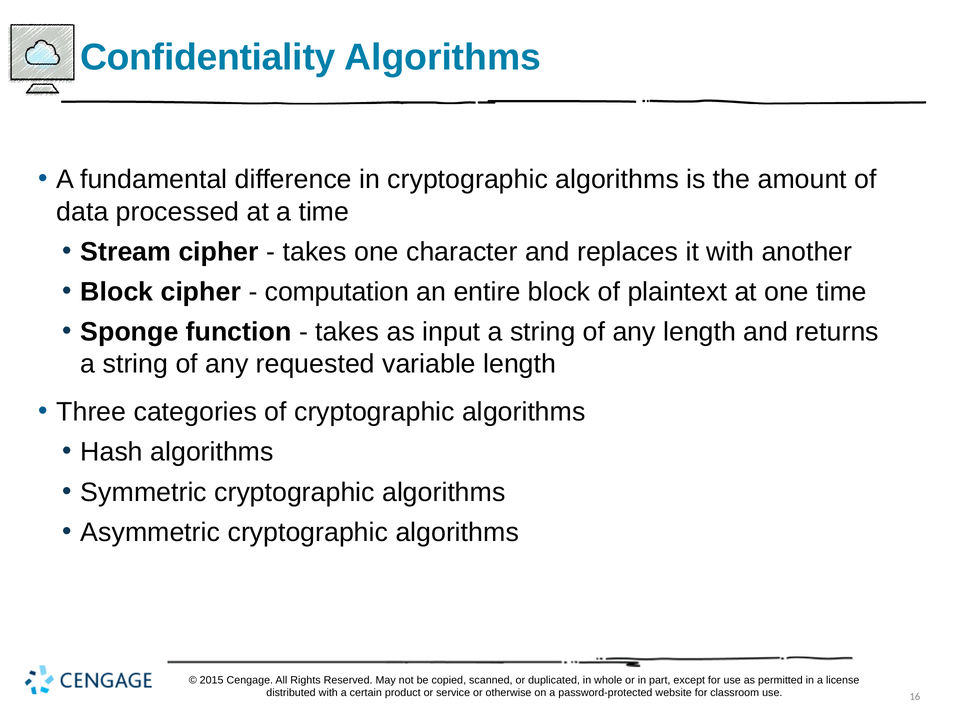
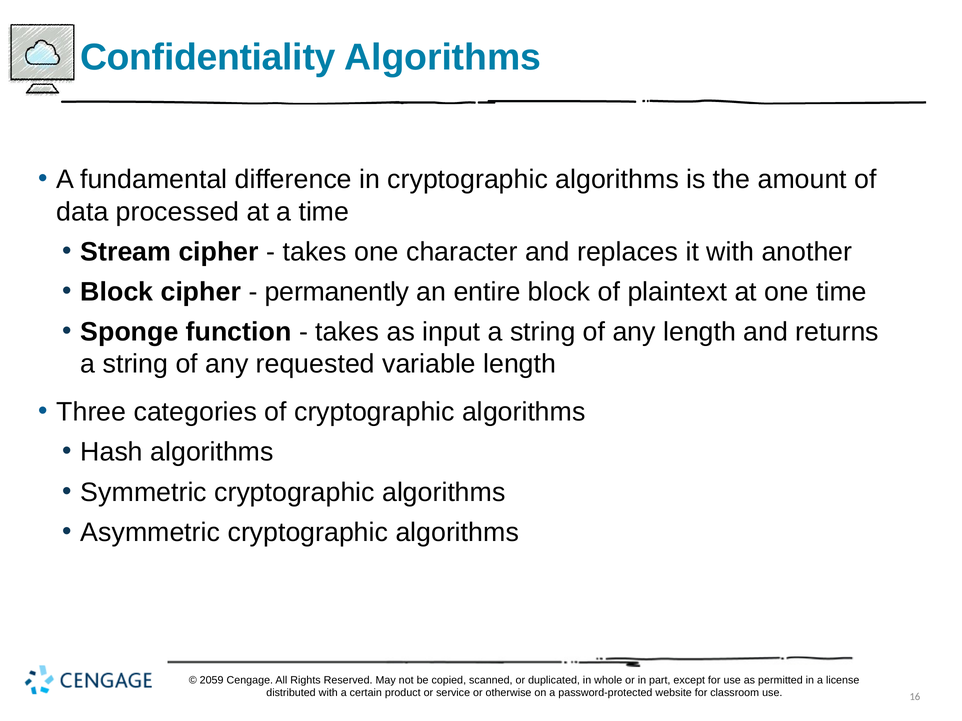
computation: computation -> permanently (337, 292)
2015: 2015 -> 2059 (212, 681)
